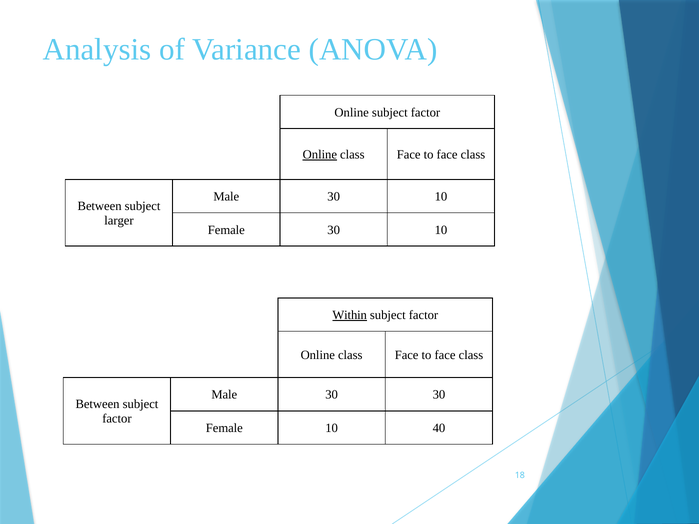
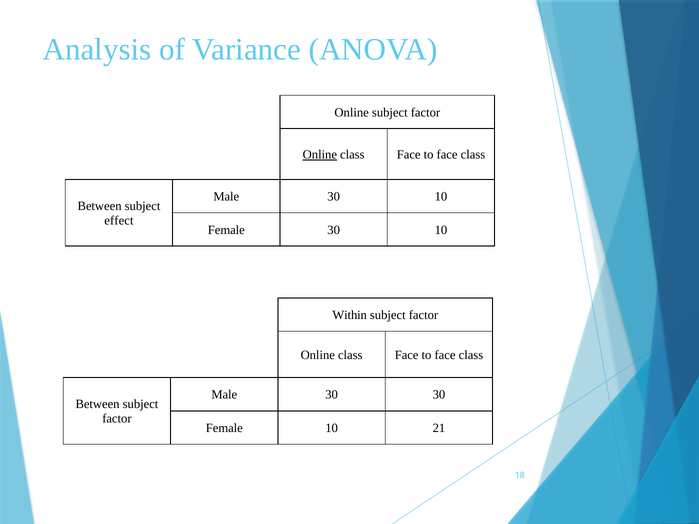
larger: larger -> effect (119, 221)
Within underline: present -> none (350, 315)
40: 40 -> 21 (439, 428)
